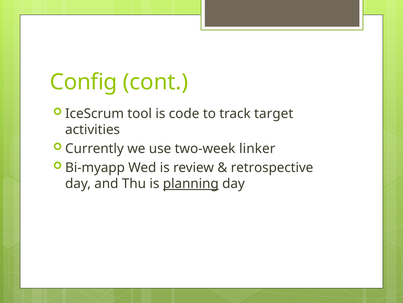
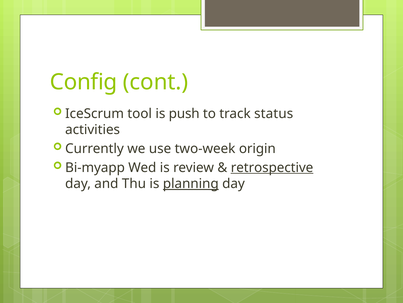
code: code -> push (184, 113)
target: target -> status (274, 113)
linker: linker -> origin (257, 148)
retrospective underline: none -> present (272, 167)
